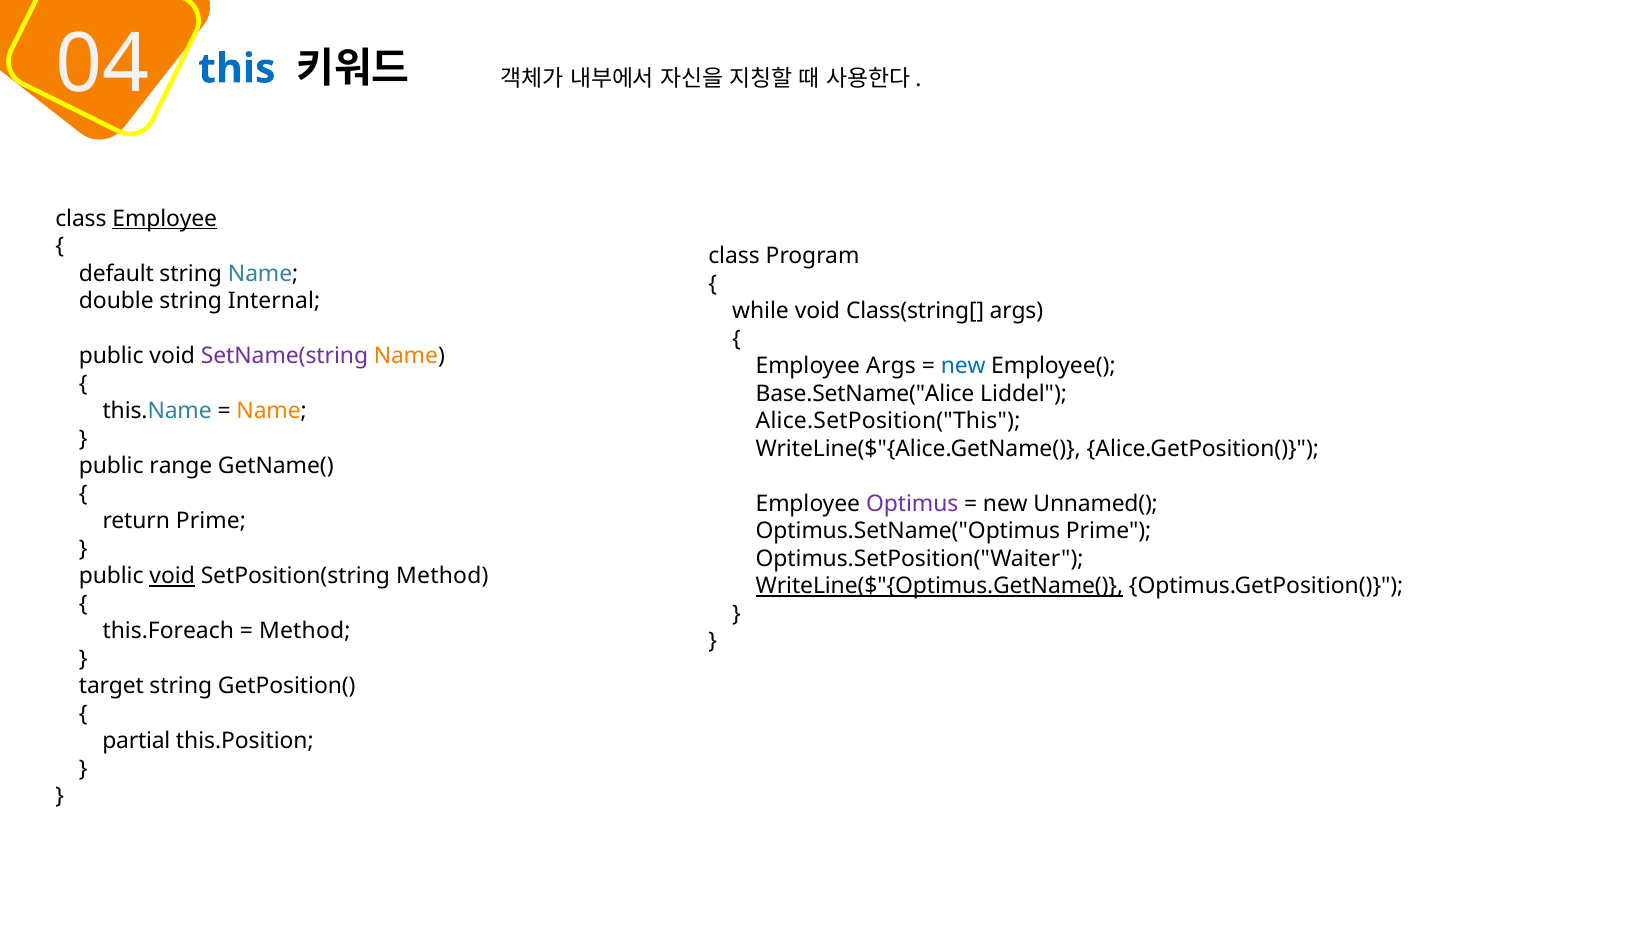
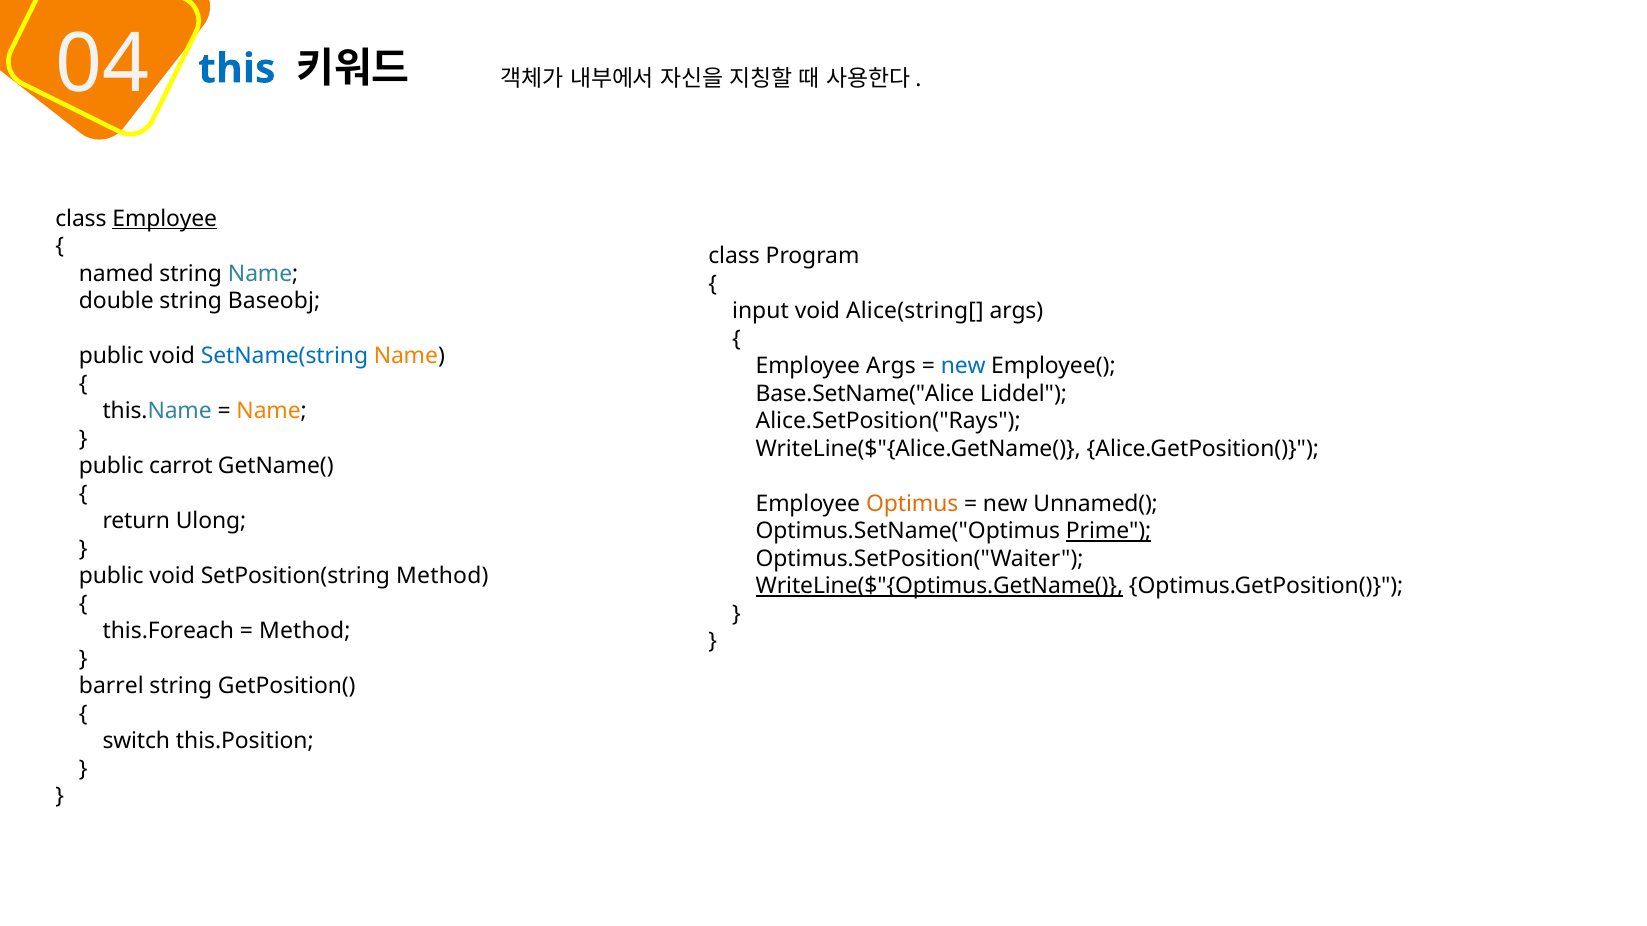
default: default -> named (116, 274)
Internal: Internal -> Baseobj (274, 302)
while: while -> input (760, 312)
Class(string[: Class(string[ -> Alice(string[ (915, 312)
SetName(string colour: purple -> blue (284, 357)
Alice.SetPosition("This: Alice.SetPosition("This -> Alice.SetPosition("Rays (888, 422)
range: range -> carrot (181, 467)
Optimus colour: purple -> orange (912, 504)
return Prime: Prime -> Ulong (211, 521)
Prime underline: none -> present (1109, 531)
void underline: present -> none (172, 576)
target: target -> barrel (111, 686)
partial: partial -> switch (136, 741)
